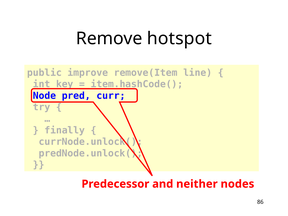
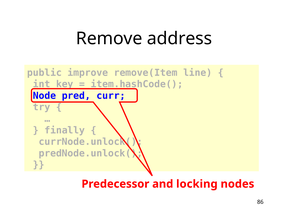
hotspot: hotspot -> address (180, 38)
neither: neither -> locking (197, 184)
